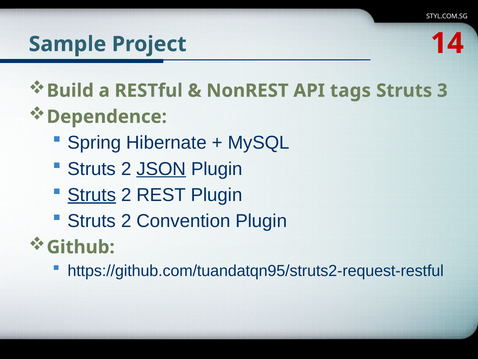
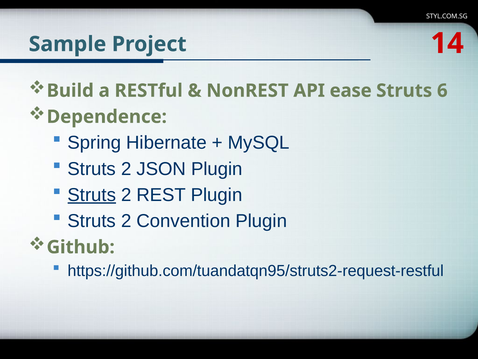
tags: tags -> ease (351, 91)
3: 3 -> 6 (442, 91)
JSON underline: present -> none (161, 169)
